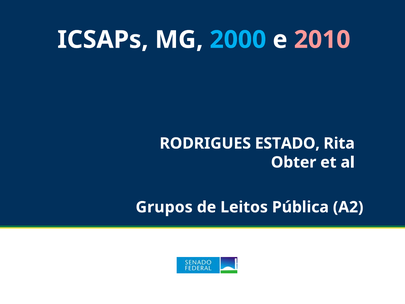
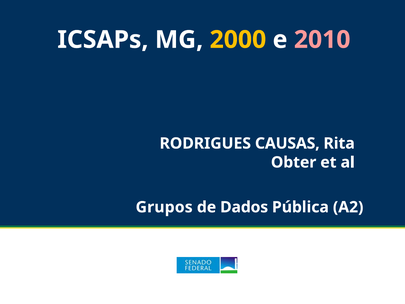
2000 colour: light blue -> yellow (238, 40)
ESTADO: ESTADO -> CAUSAS (287, 143)
Leitos: Leitos -> Dados (244, 207)
